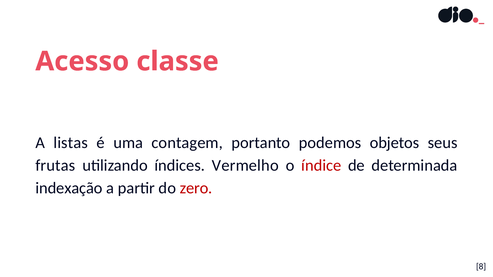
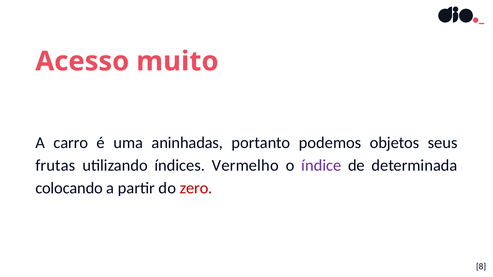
classe: classe -> muito (177, 61)
listas: listas -> carro (71, 143)
contagem: contagem -> aninhadas (187, 143)
índice colour: red -> purple (321, 166)
indexação: indexação -> colocando (69, 188)
